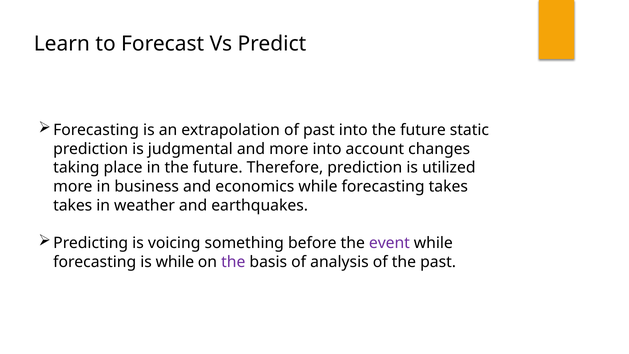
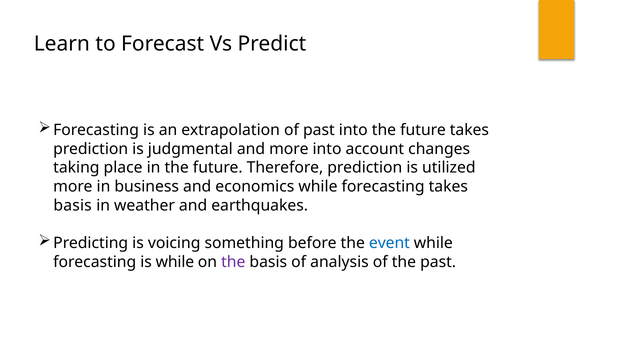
future static: static -> takes (469, 130)
takes: takes -> basis (73, 205)
event colour: purple -> blue (389, 243)
